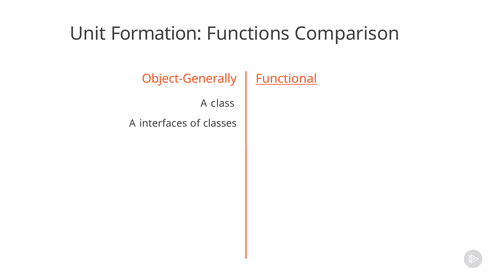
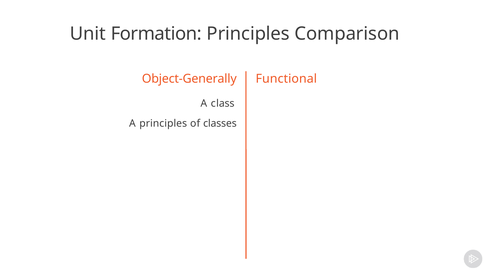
Formation Functions: Functions -> Principles (248, 34)
Functional underline: present -> none (286, 79)
A interfaces: interfaces -> principles (163, 123)
